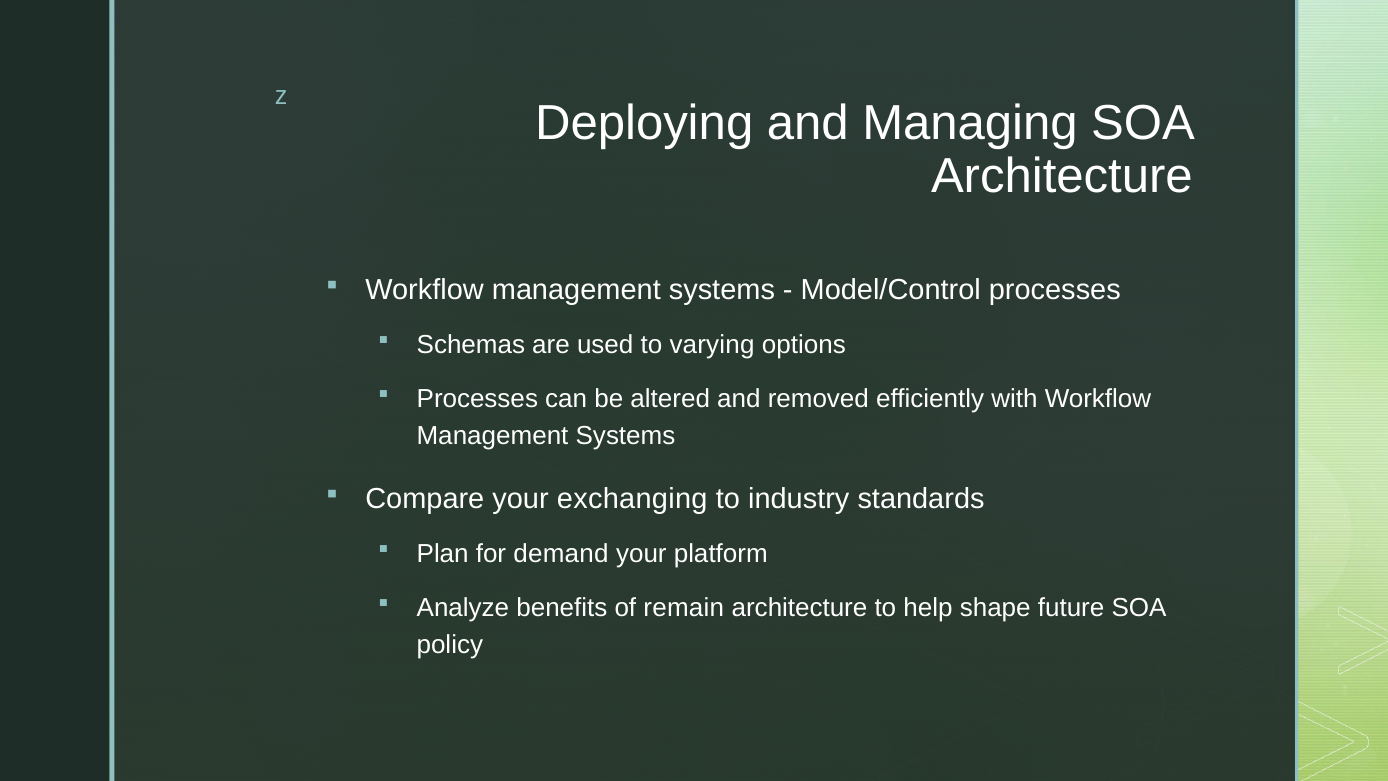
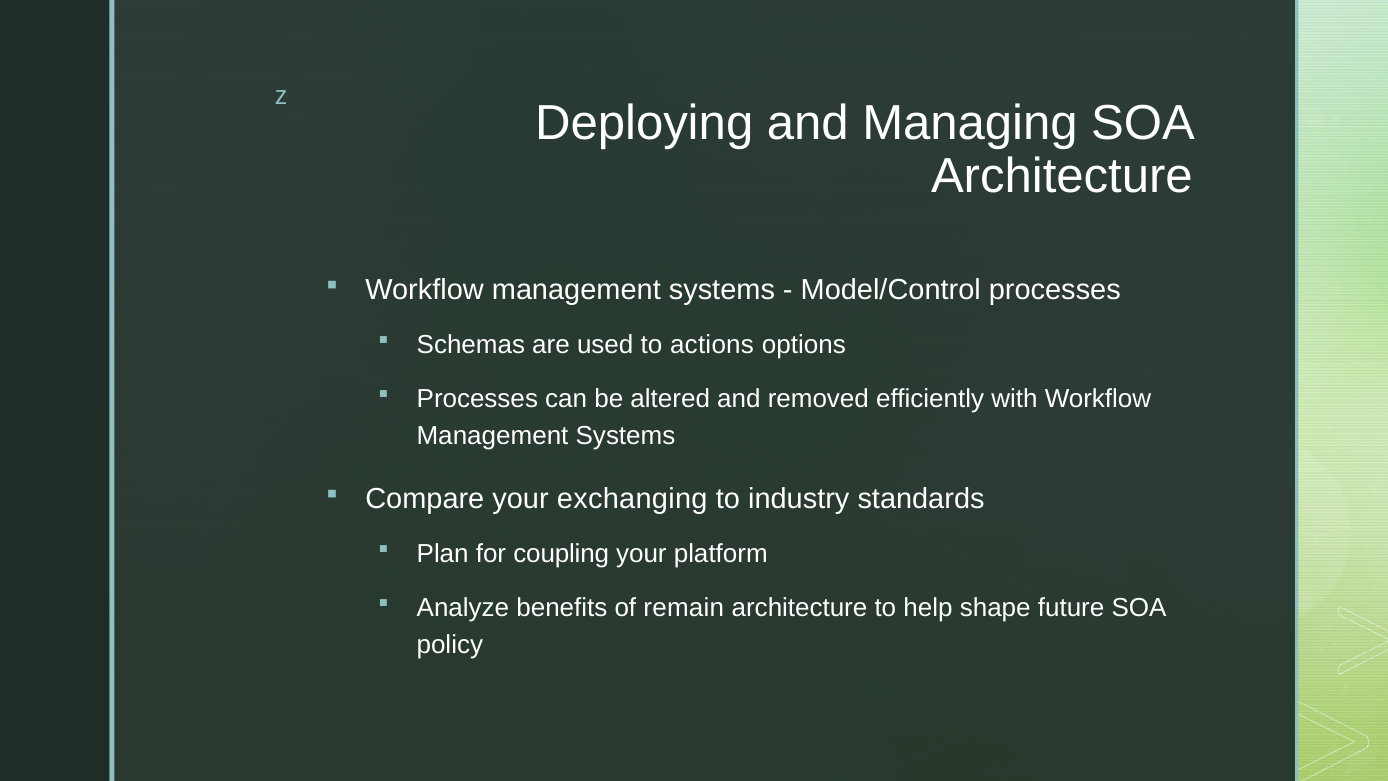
varying: varying -> actions (712, 345)
demand: demand -> coupling (561, 554)
